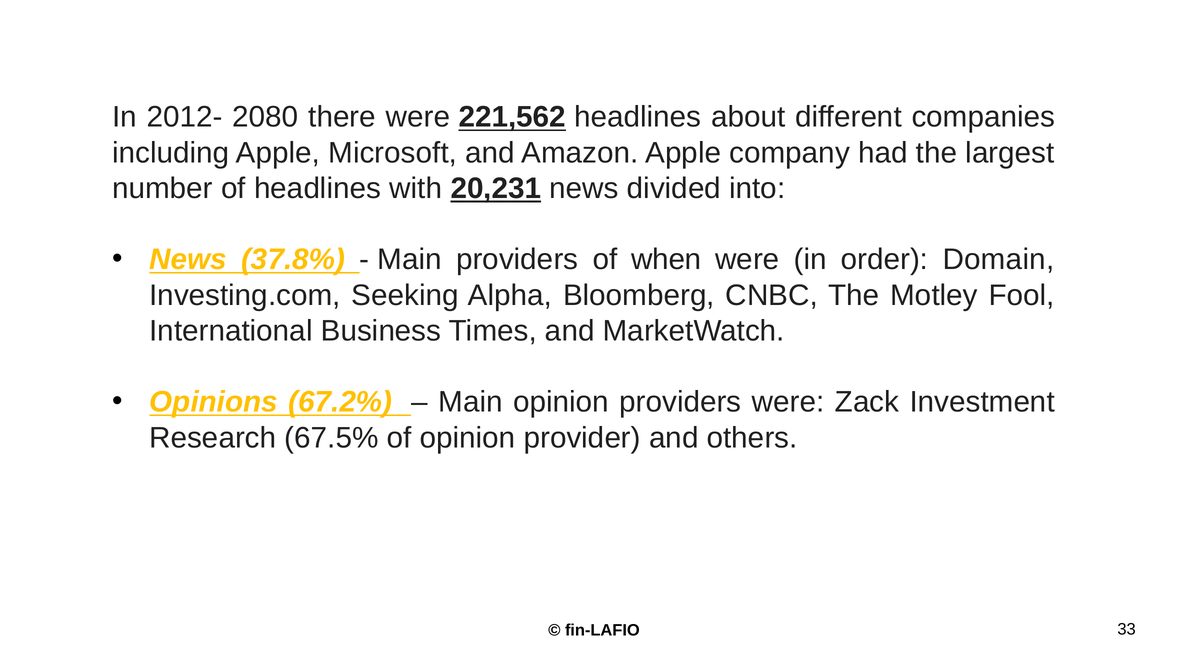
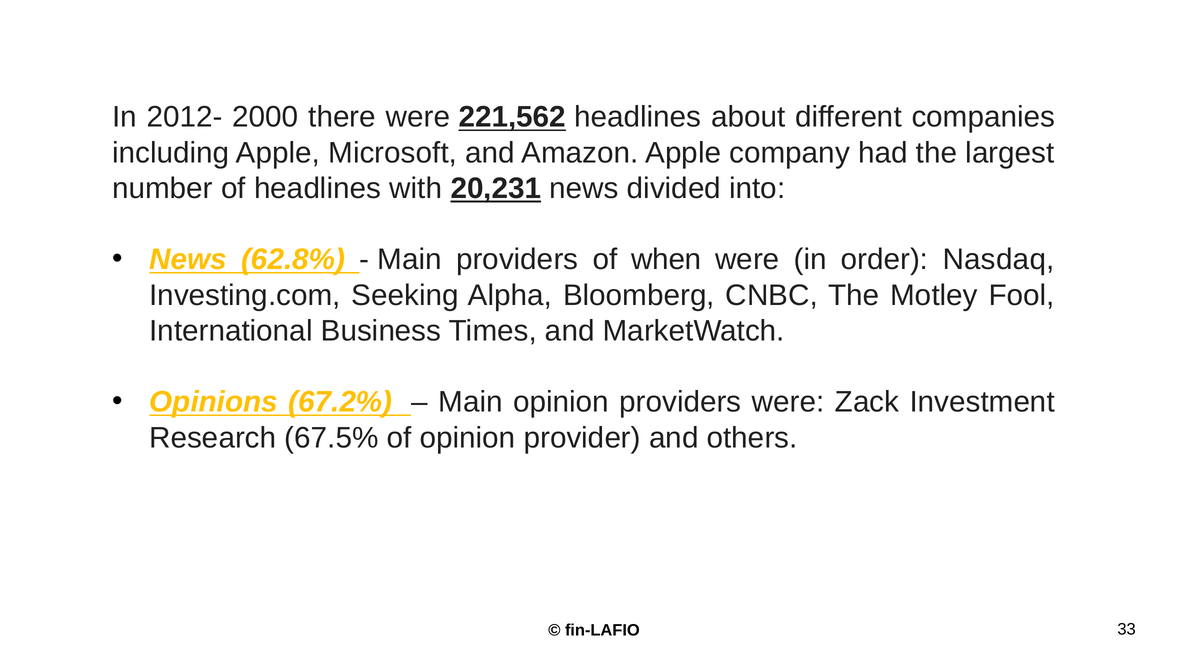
2080: 2080 -> 2000 (265, 117)
37.8%: 37.8% -> 62.8% (293, 260)
Domain: Domain -> Nasdaq (999, 260)
